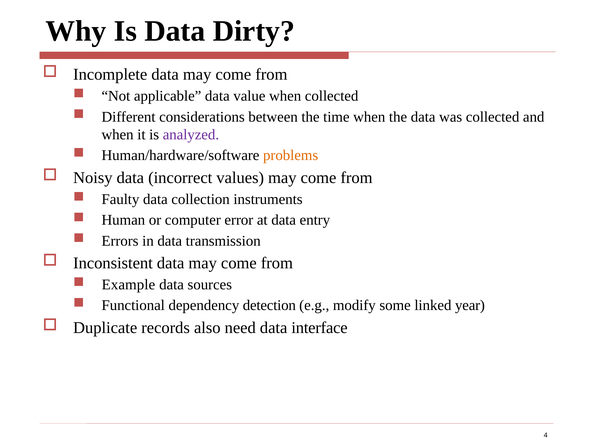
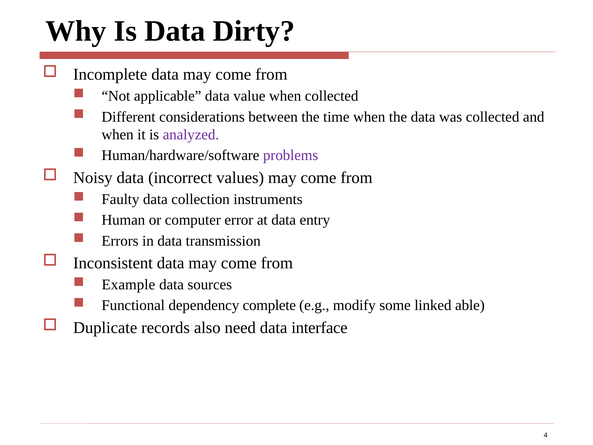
problems colour: orange -> purple (291, 155)
detection: detection -> complete (269, 305)
year: year -> able (470, 305)
